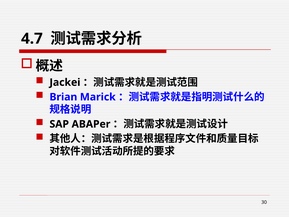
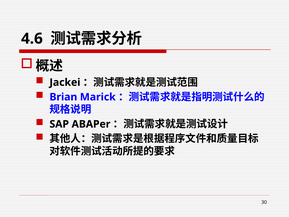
4.7: 4.7 -> 4.6 (32, 39)
